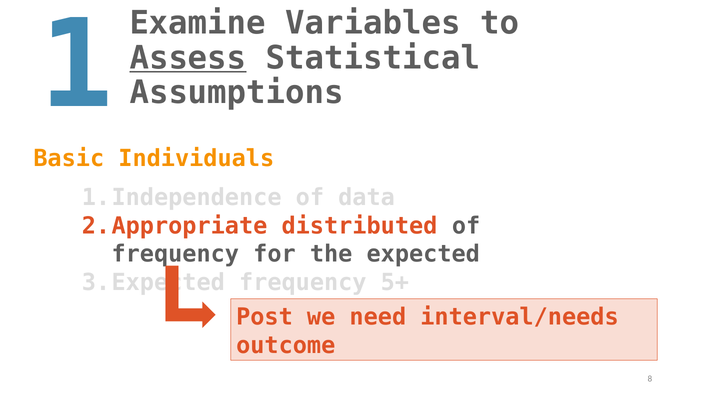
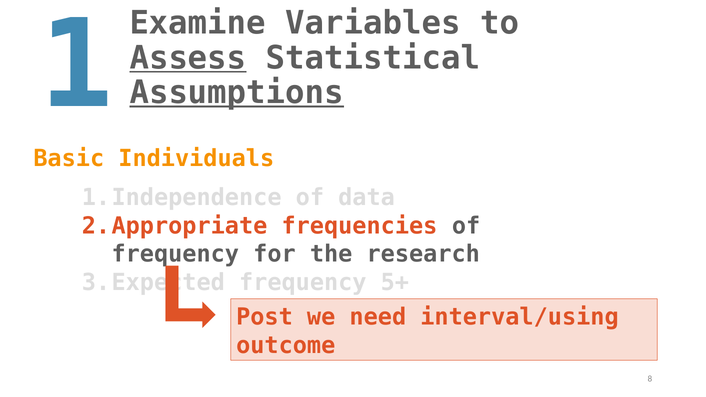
Assumptions underline: none -> present (237, 93)
distributed: distributed -> frequencies (359, 226)
expected: expected -> research (423, 254)
interval/needs: interval/needs -> interval/using (519, 317)
